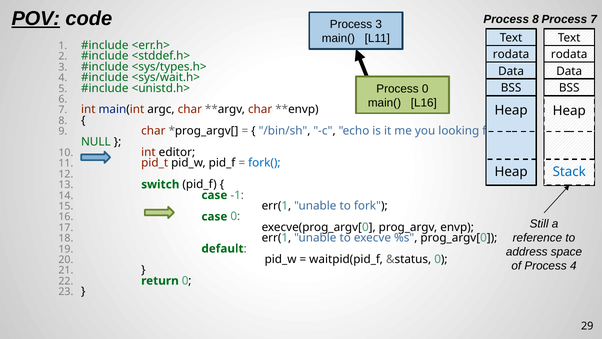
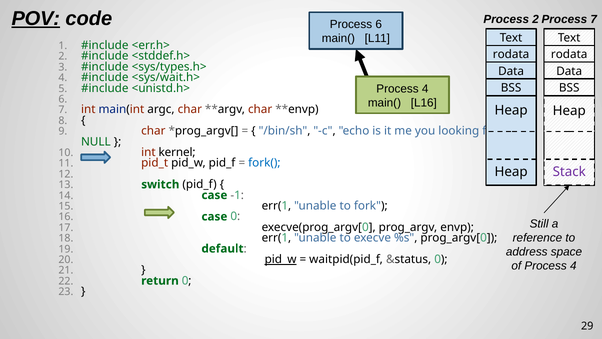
Process 8: 8 -> 2 (536, 19)
Process 3: 3 -> 6 (379, 24)
0: 0 -> 4 (425, 89)
editor: editor -> kernel (177, 152)
Stack colour: blue -> purple (569, 172)
pid_w underline: none -> present (281, 259)
